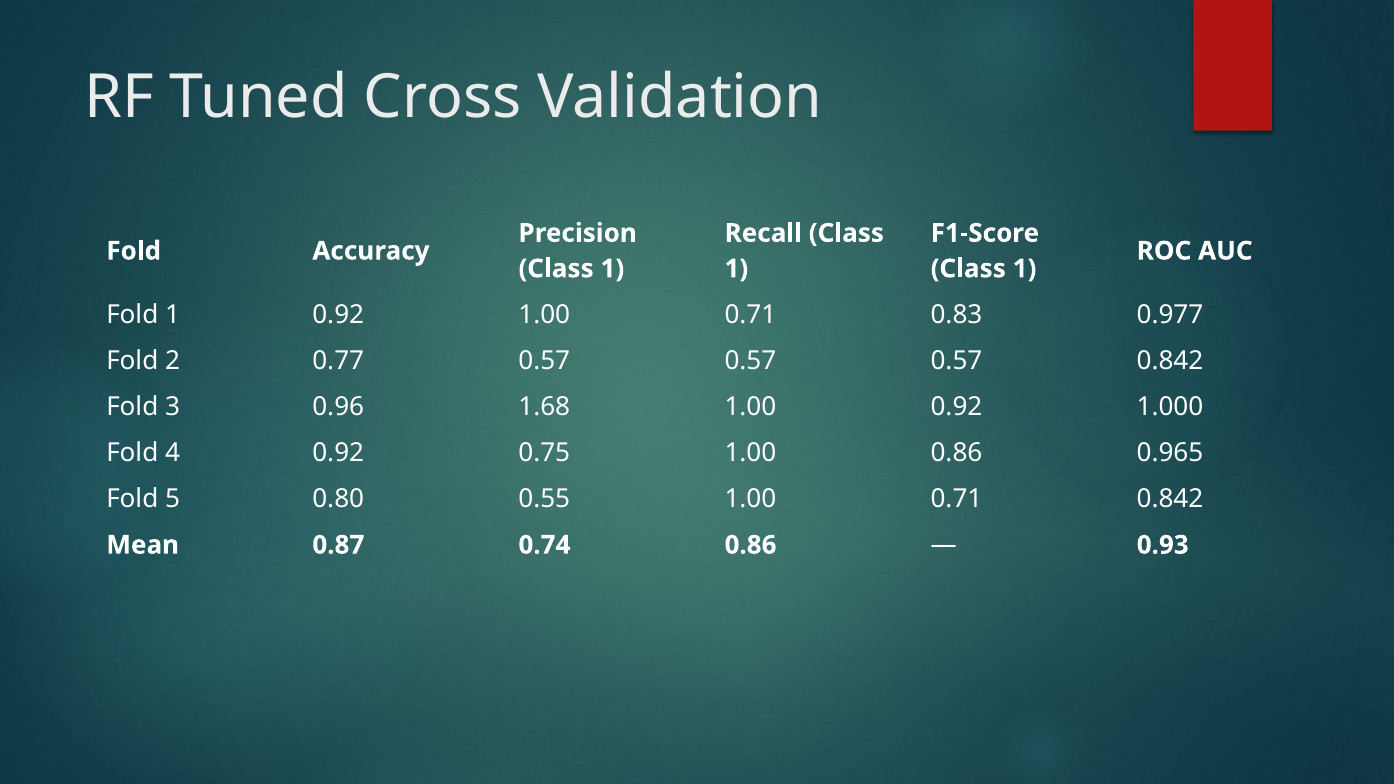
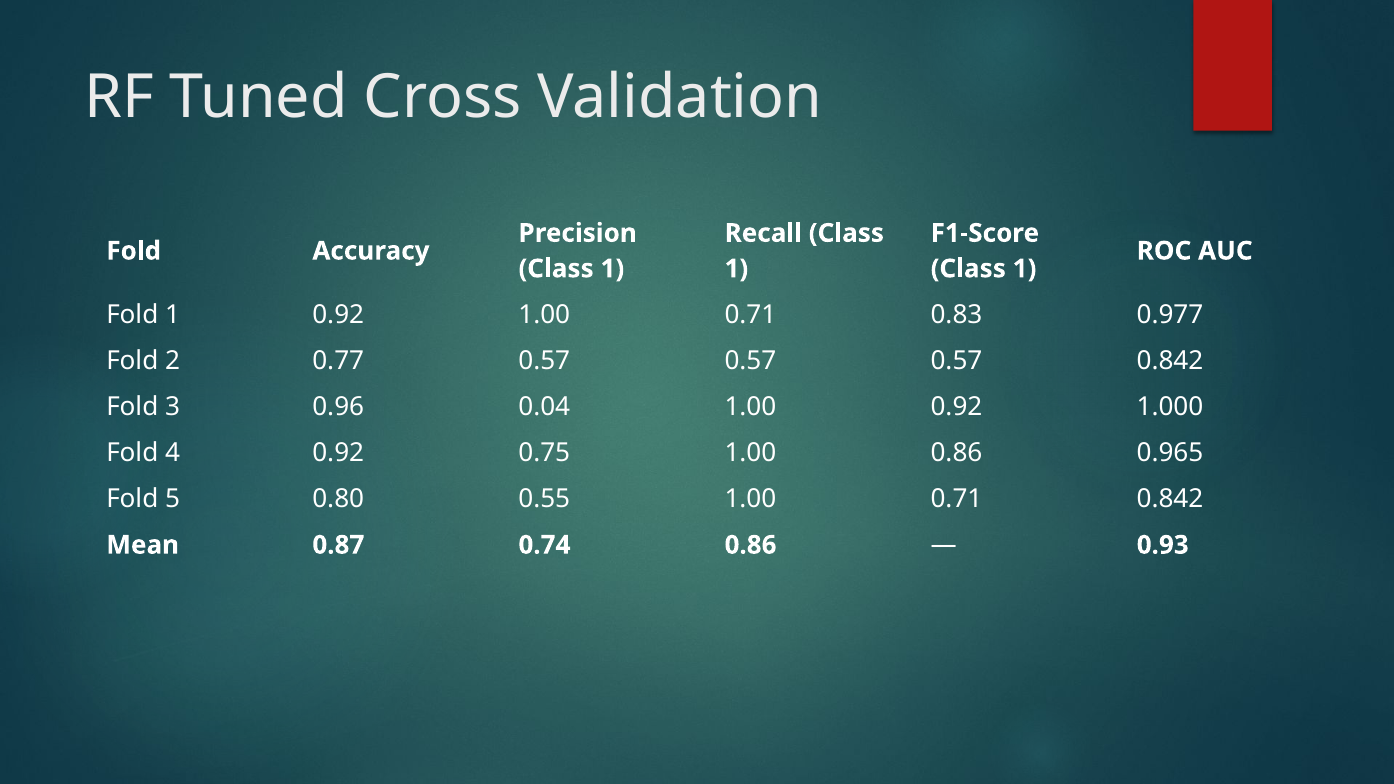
1.68: 1.68 -> 0.04 (544, 407)
